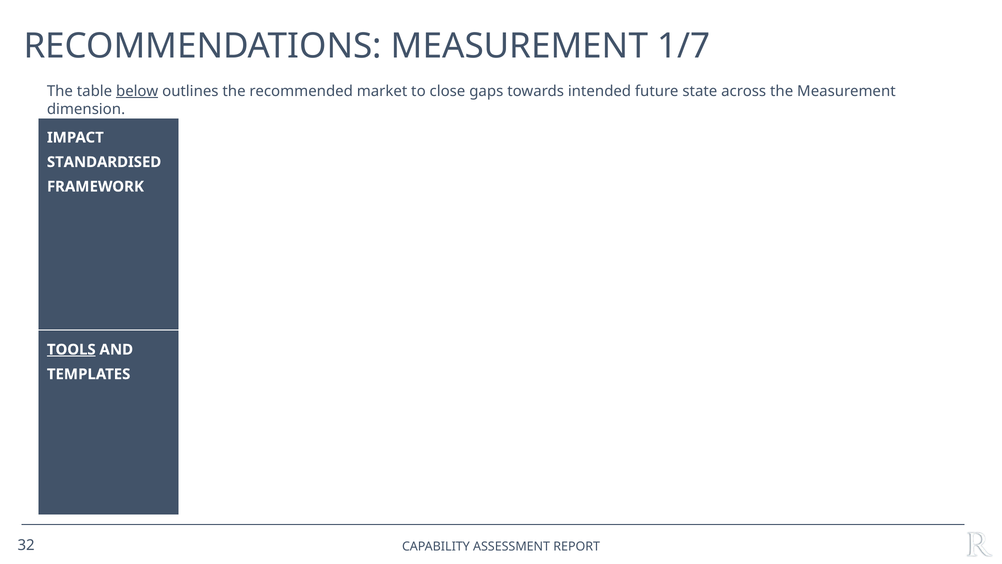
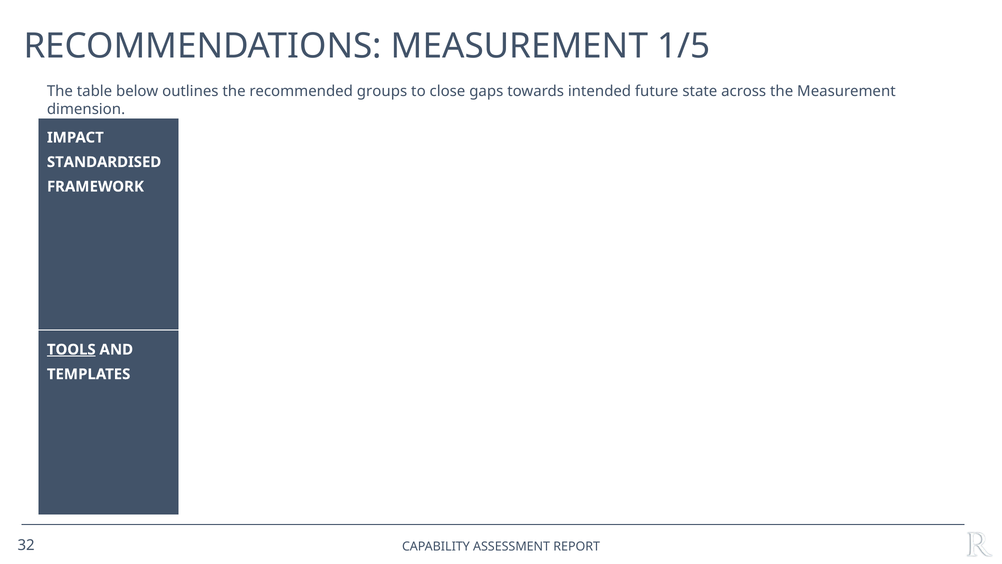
1/7: 1/7 -> 1/5 (684, 46)
below underline: present -> none (137, 91)
market: market -> groups (382, 91)
